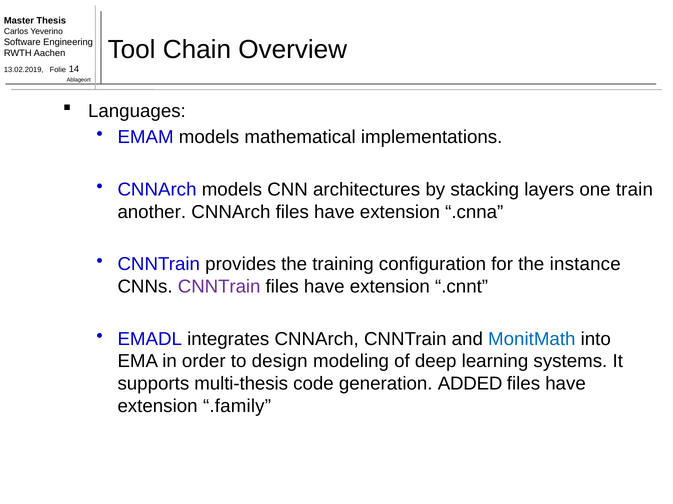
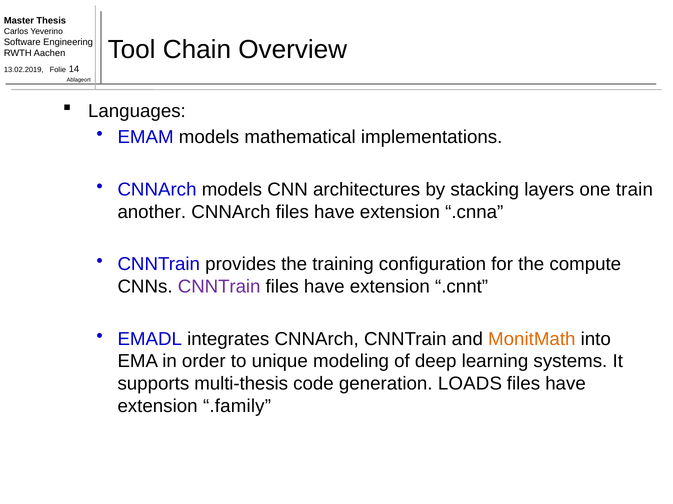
instance: instance -> compute (585, 265)
MonitMath colour: blue -> orange (532, 339)
design: design -> unique (280, 362)
ADDED: ADDED -> LOADS (470, 384)
